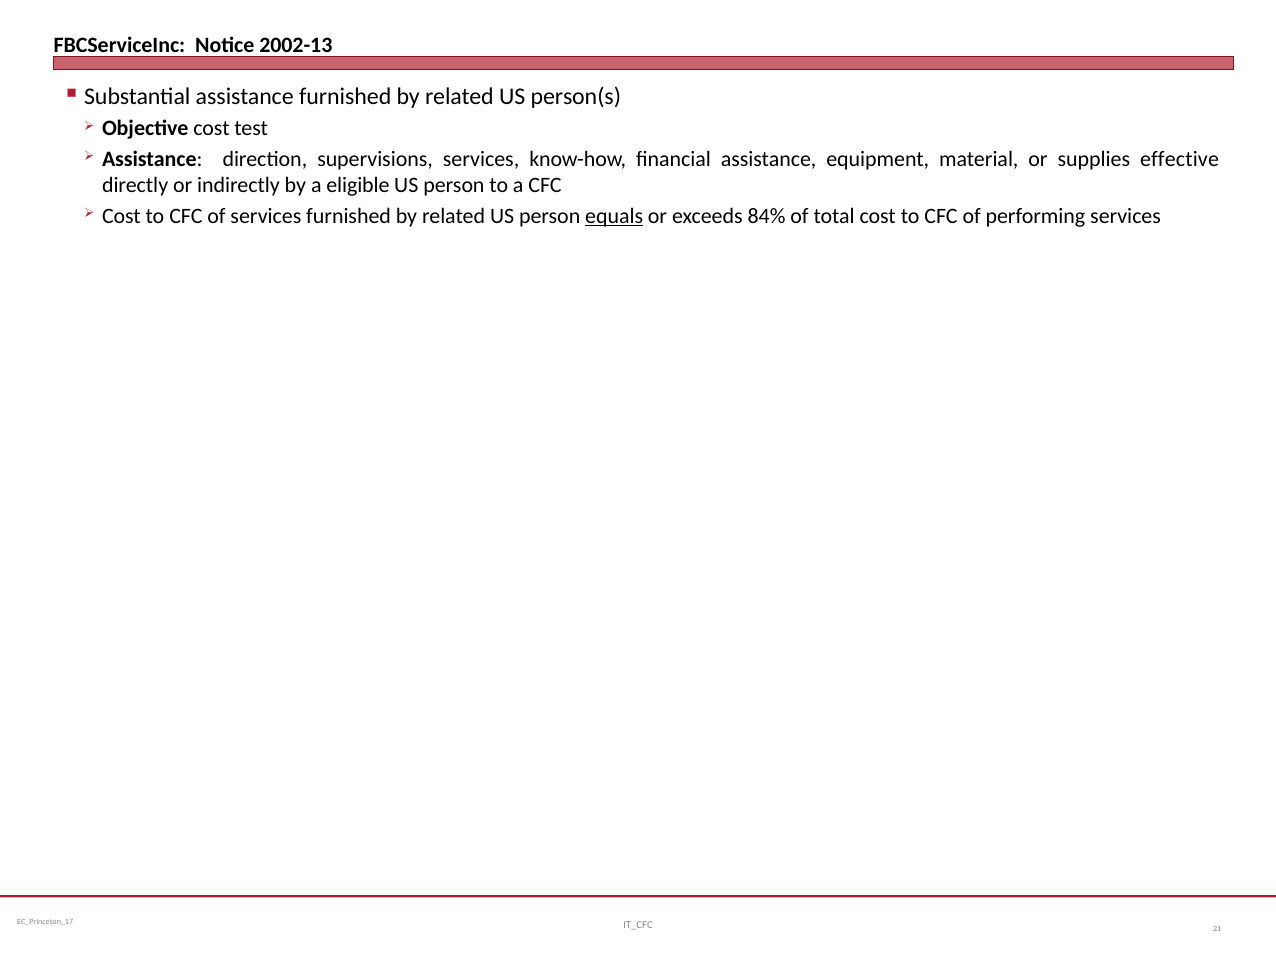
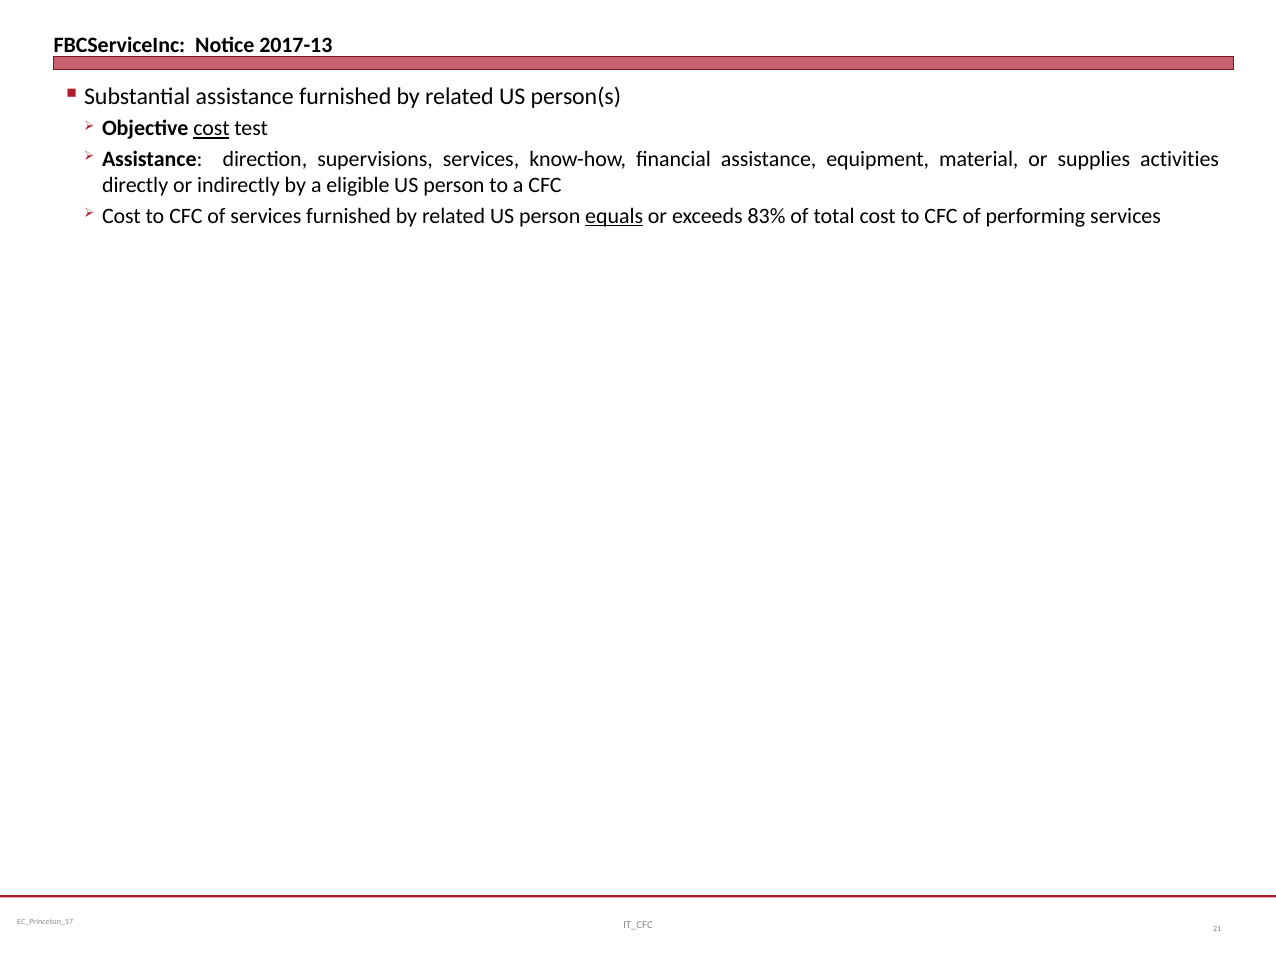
2002-13: 2002-13 -> 2017-13 (296, 45)
cost underline: none -> present (211, 128)
effective: effective -> activities (1180, 159)
84%: 84% -> 83% (767, 216)
